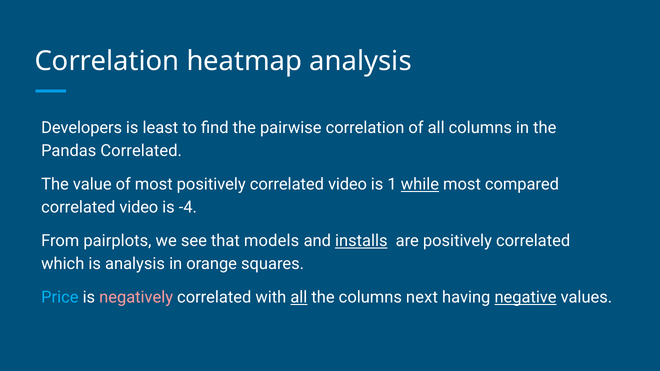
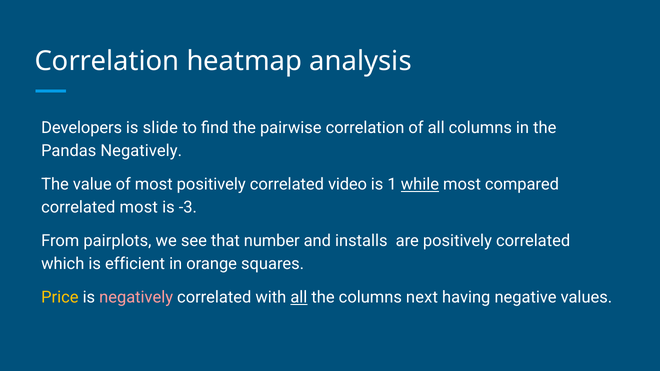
least: least -> slide (160, 128)
Pandas Correlated: Correlated -> Negatively (141, 151)
video: video -> most (139, 207)
-4: -4 -> -3 (188, 207)
models: models -> number (272, 241)
installs underline: present -> none (361, 241)
is analysis: analysis -> efficient (135, 264)
Price colour: light blue -> yellow (60, 298)
negative underline: present -> none (526, 298)
